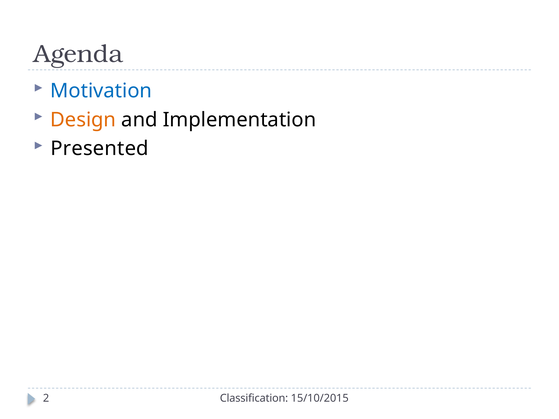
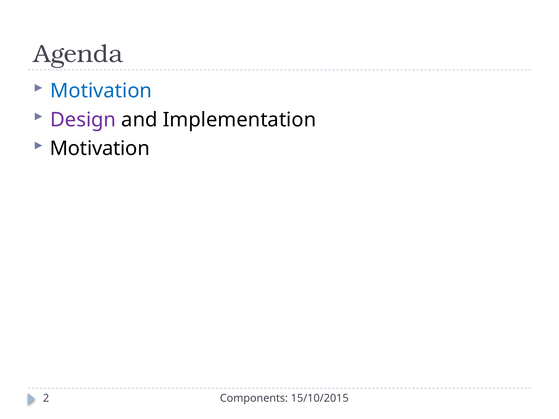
Design colour: orange -> purple (83, 120)
Presented: Presented -> Motivation (100, 149)
Classification: Classification -> Components (254, 399)
